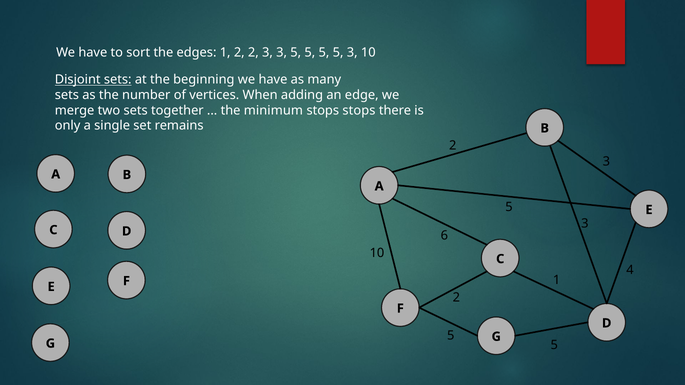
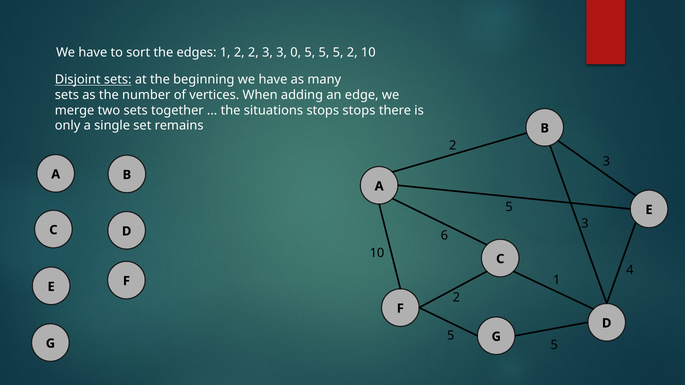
3 5: 5 -> 0 (296, 52)
5 5 3: 3 -> 2 (352, 52)
minimum: minimum -> situations (273, 110)
